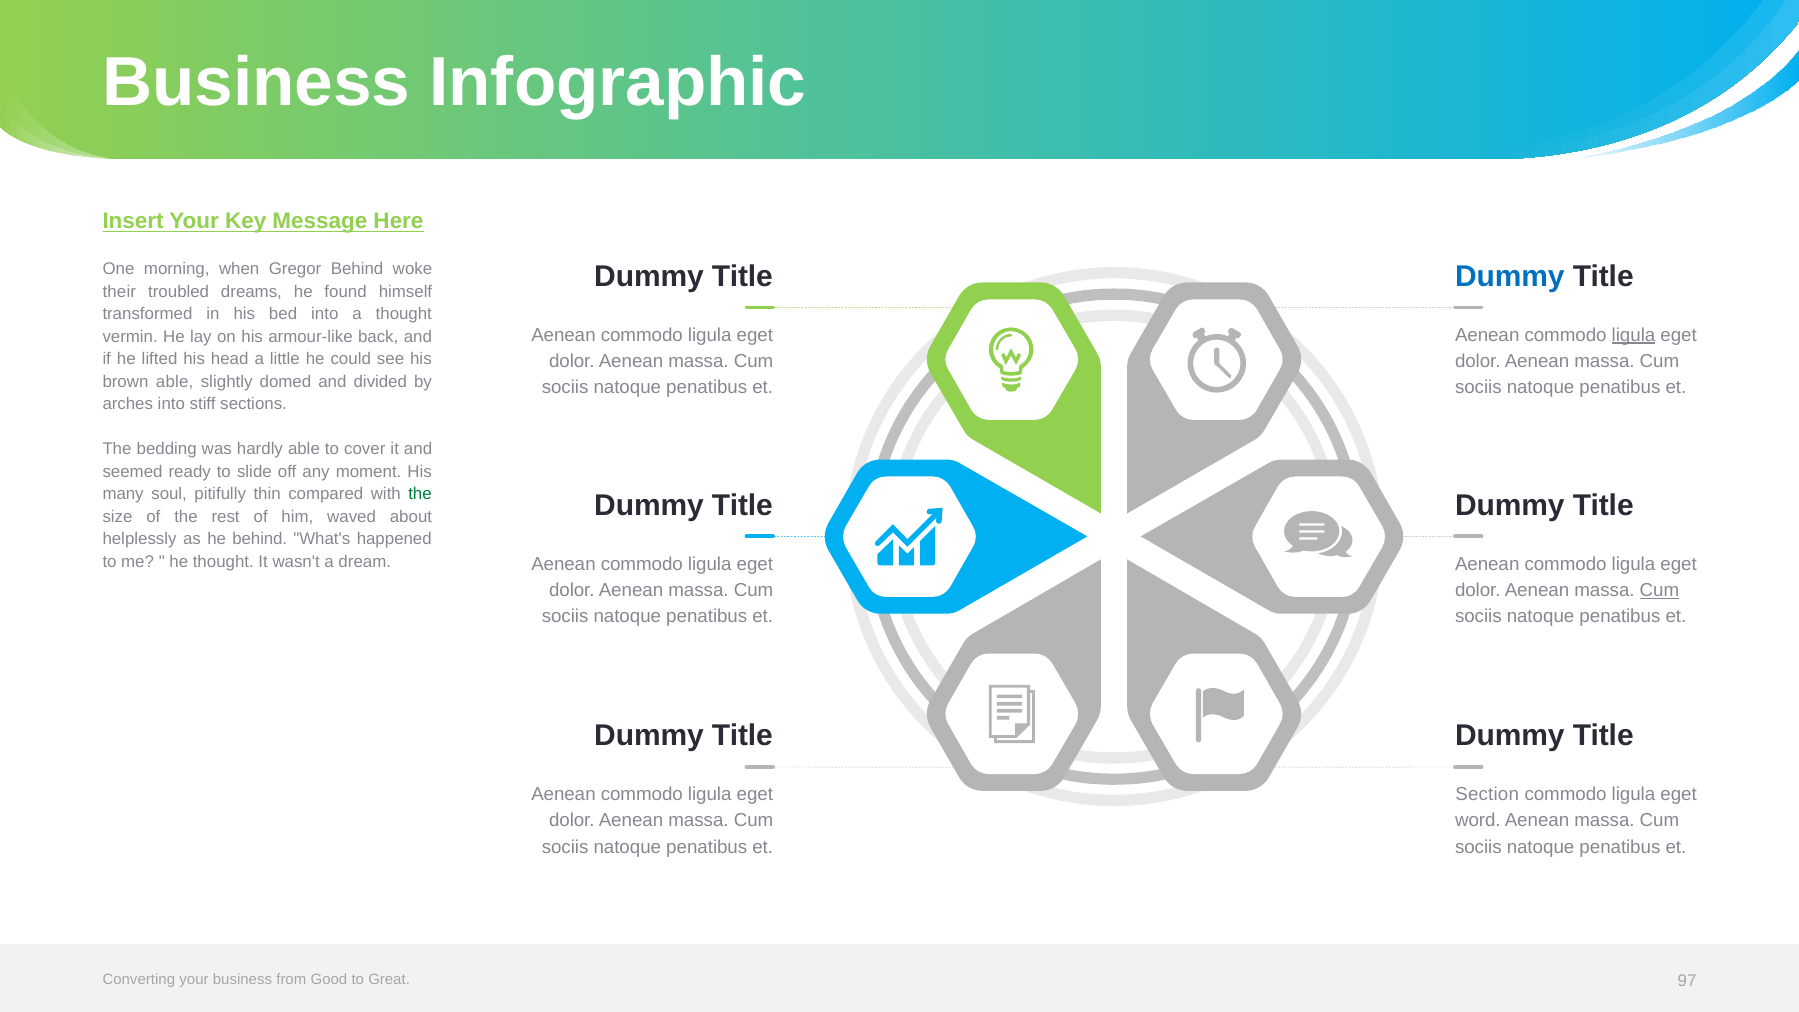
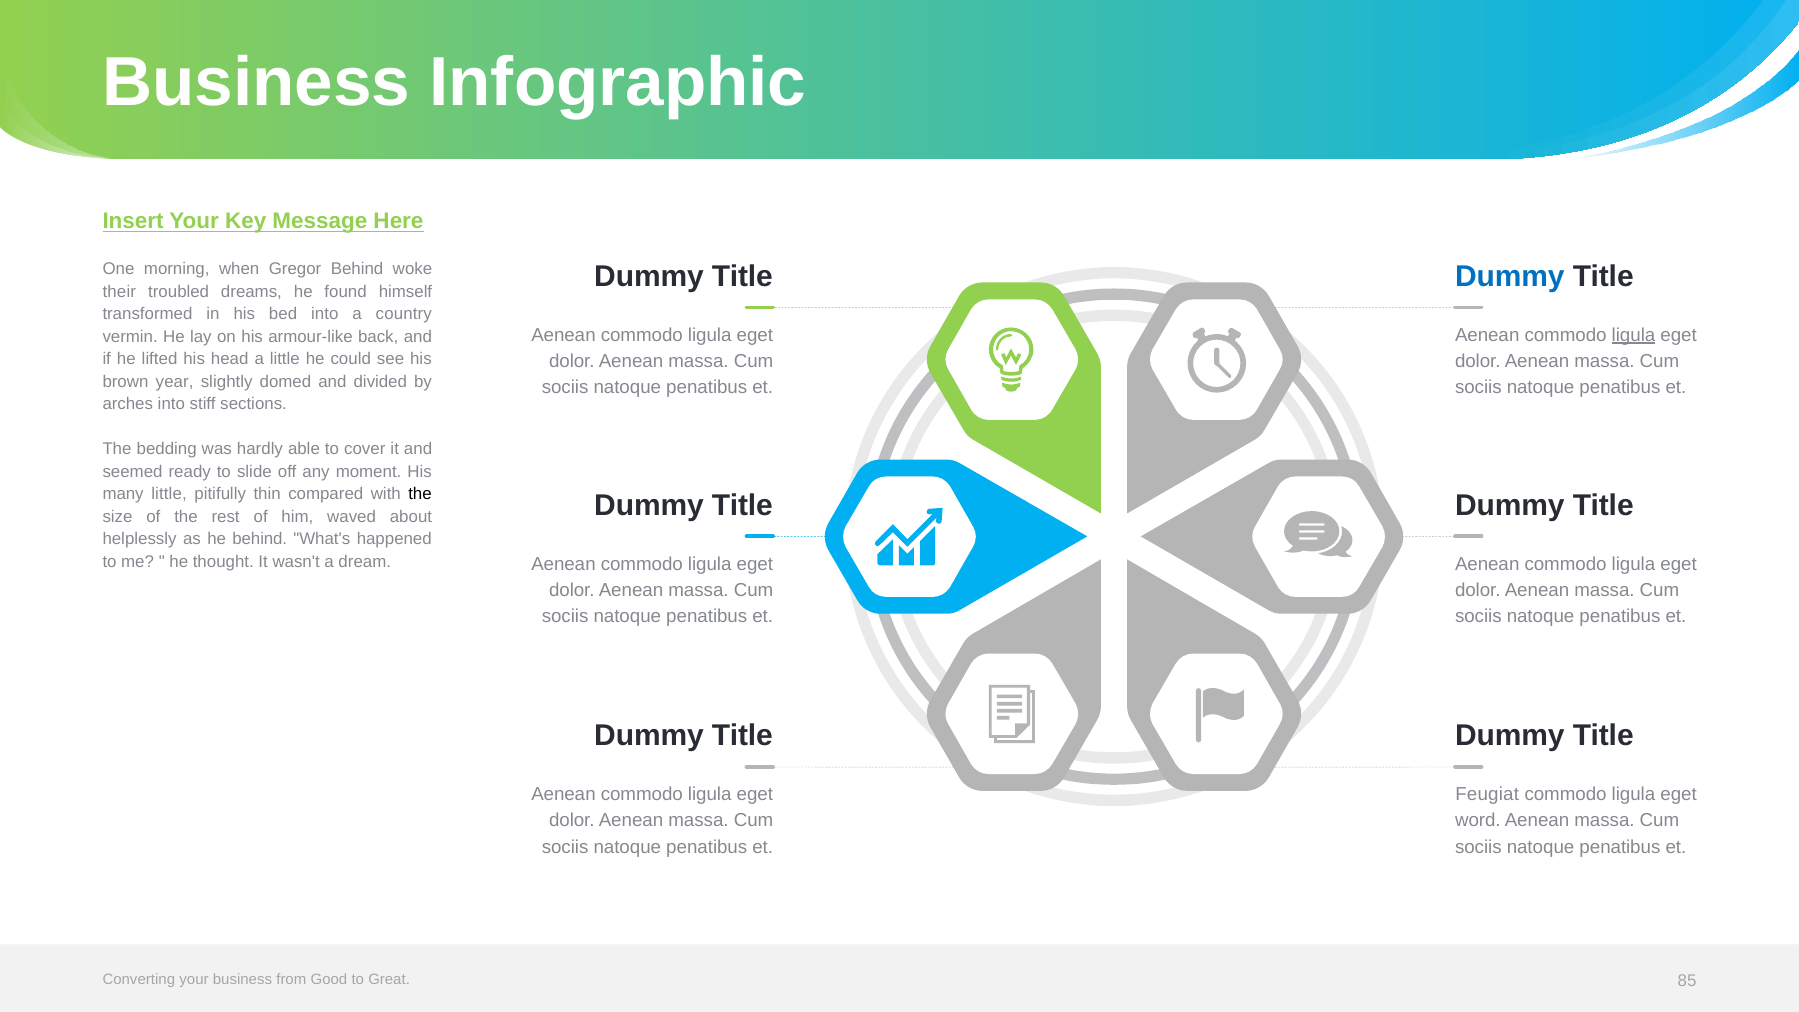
a thought: thought -> country (404, 314)
brown able: able -> year (175, 382)
many soul: soul -> little (169, 494)
the colour: green -> black (420, 494)
Cum underline: present -> none (1659, 590)
Section: Section -> Feugiat (1487, 794)
97: 97 -> 85 (1687, 981)
